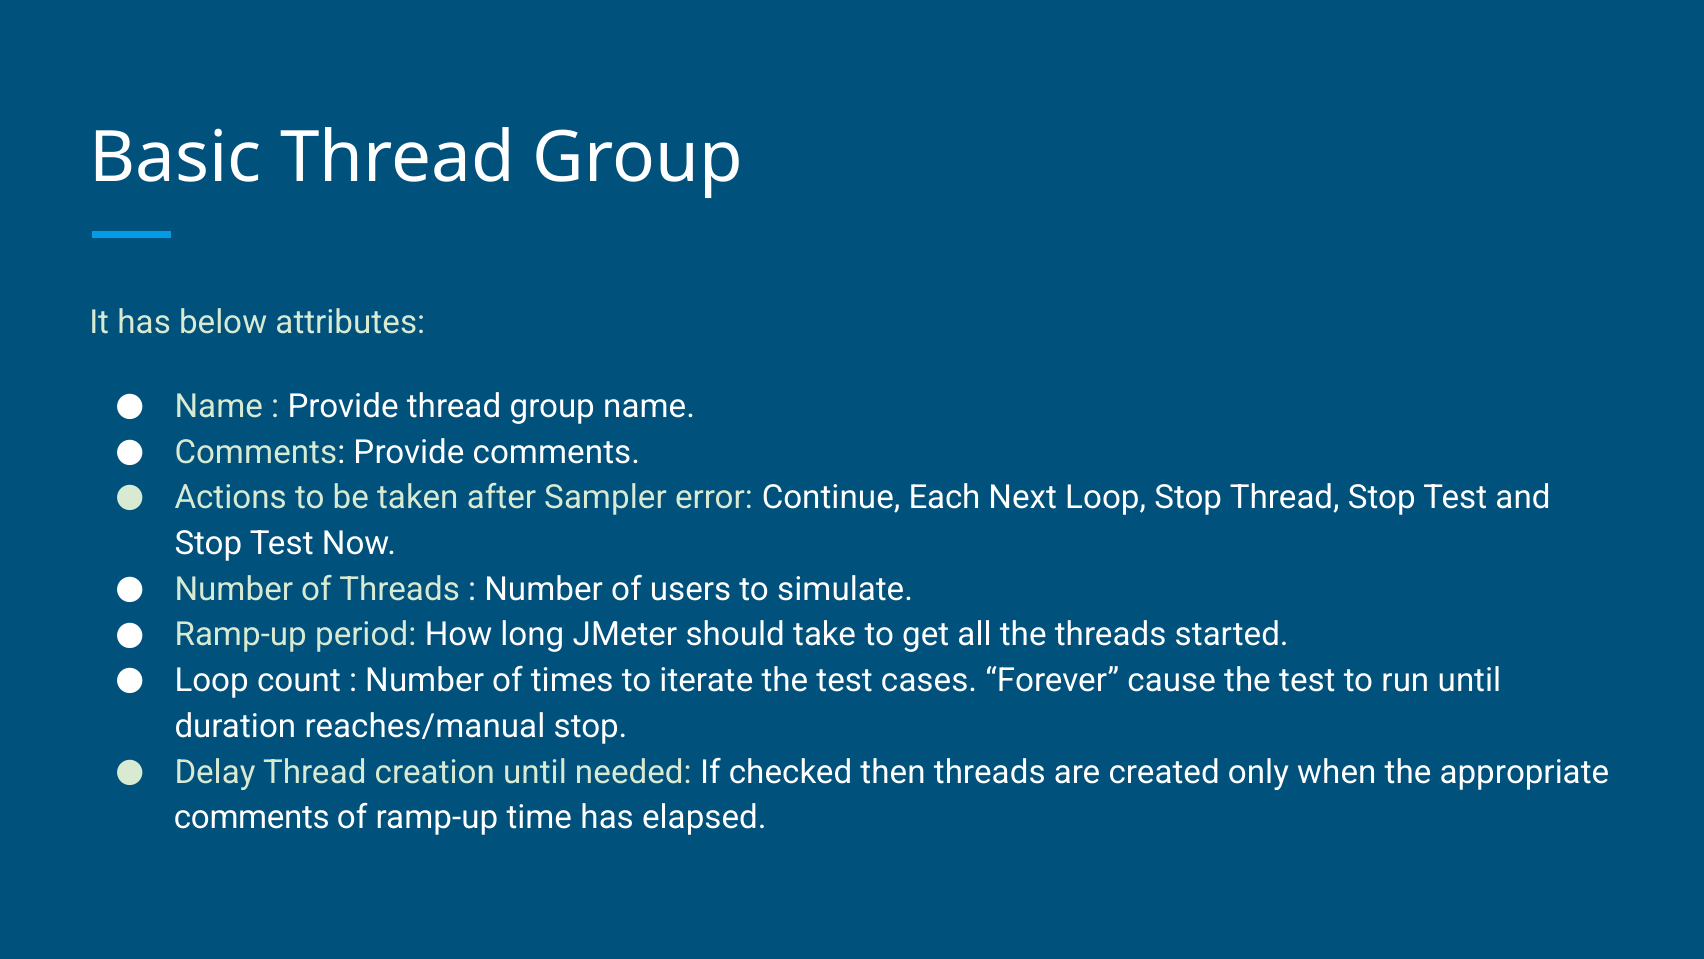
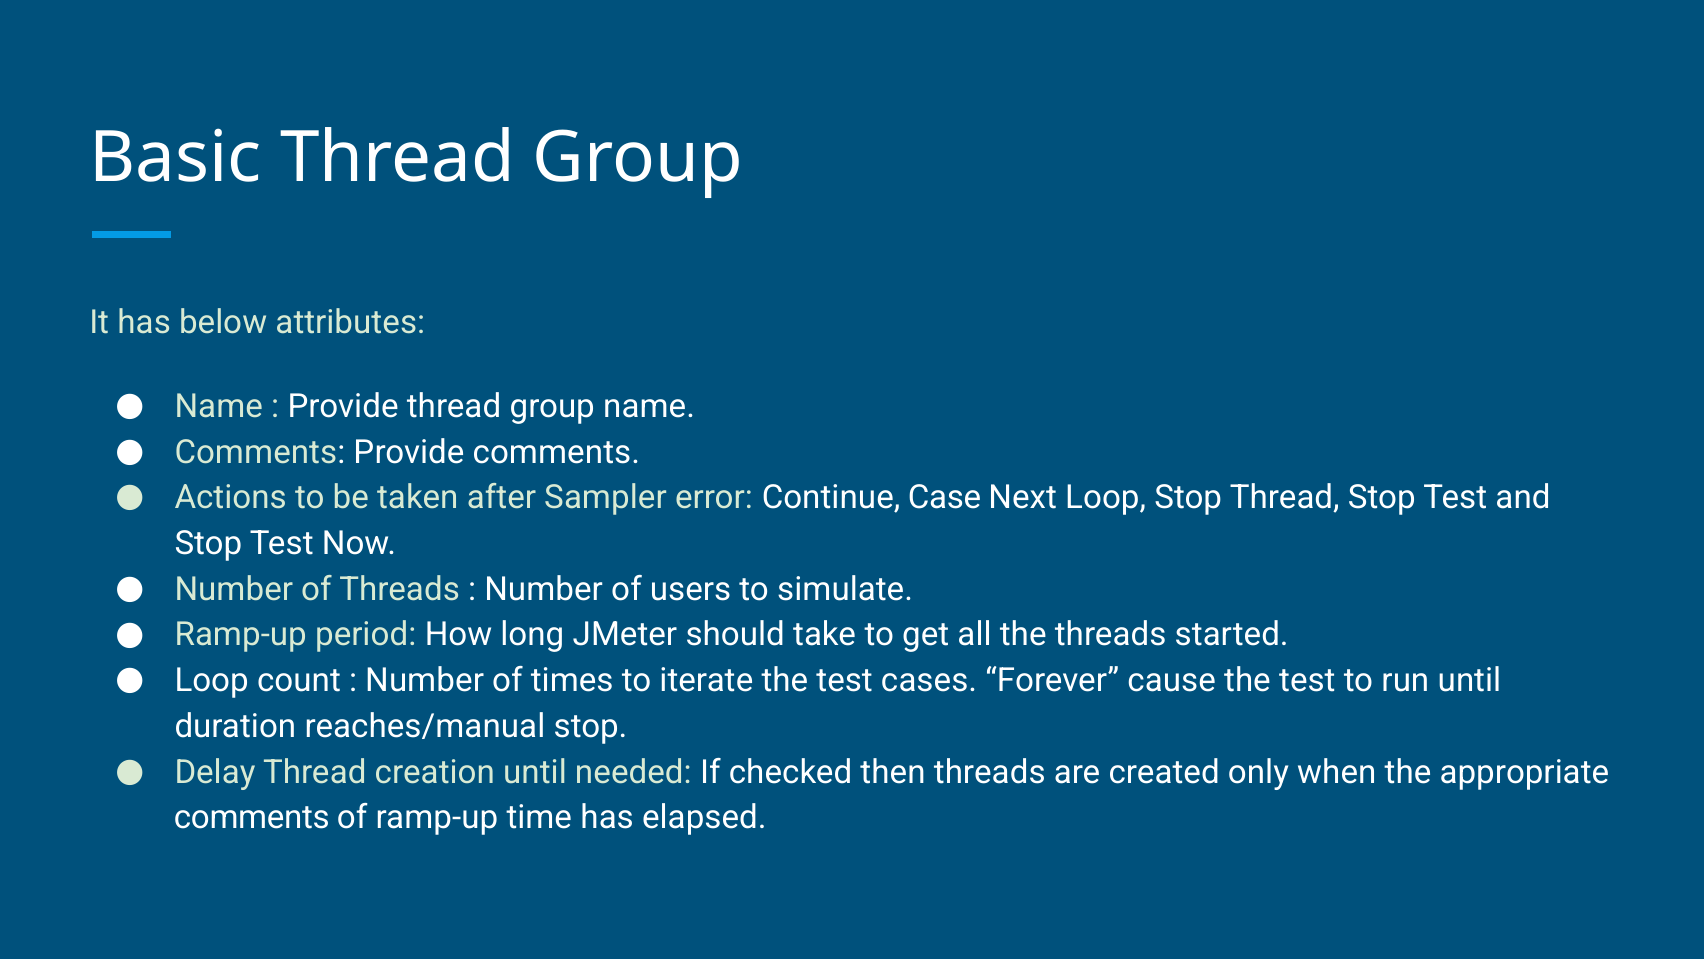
Each: Each -> Case (945, 498)
